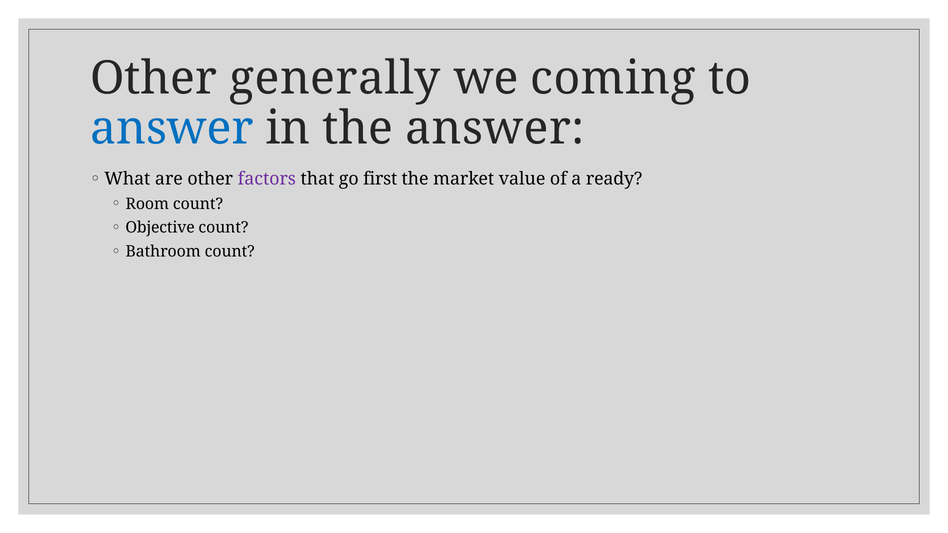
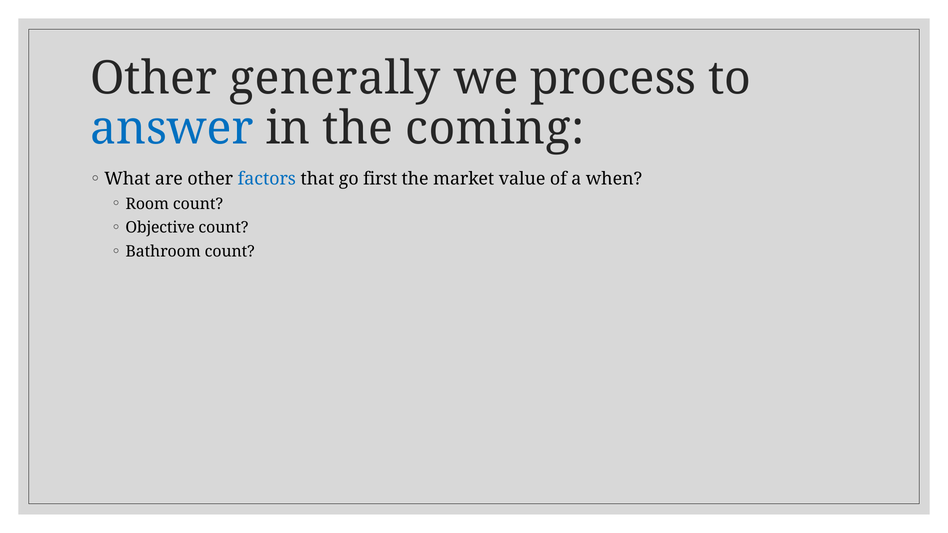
coming: coming -> process (613, 78)
the answer: answer -> coming (495, 128)
factors colour: purple -> blue (267, 179)
ready: ready -> when (614, 179)
